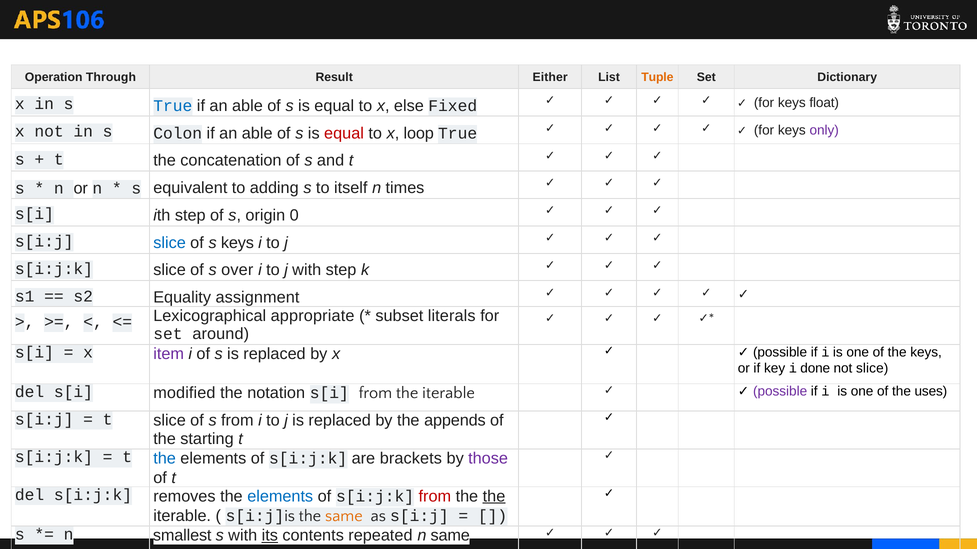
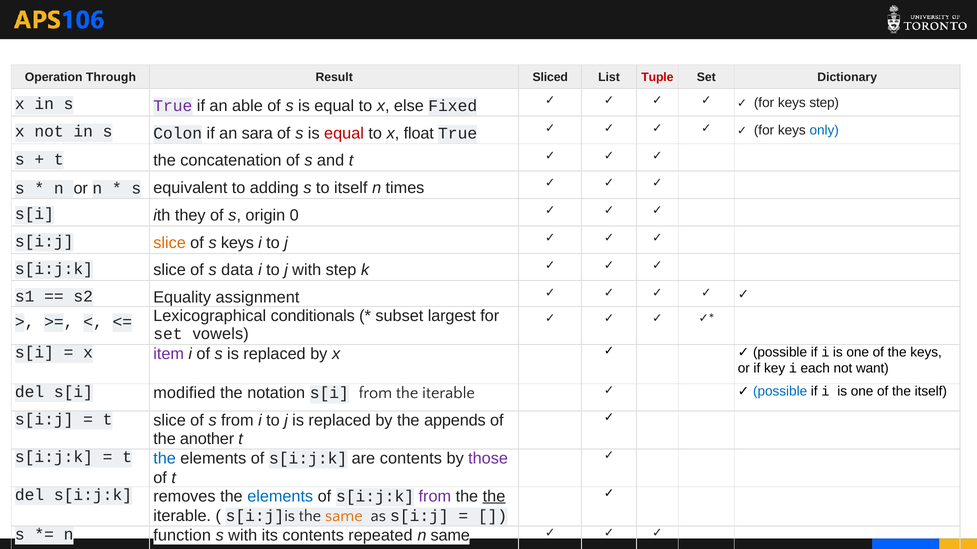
Either: Either -> Sliced (550, 77)
Tuple colour: orange -> red (657, 77)
True colour: blue -> purple (173, 106)
keys float: float -> step (824, 103)
able: able -> sara (257, 134)
loop: loop -> float (419, 134)
only colour: purple -> blue (824, 131)
ith step: step -> they (190, 216)
slice colour: blue -> orange (170, 243)
over: over -> data (237, 270)
appropriate: appropriate -> conditionals (313, 316)
literals: literals -> largest (452, 316)
around: around -> vowels (221, 334)
done: done -> each (815, 369)
not slice: slice -> want (872, 369)
possible colour: purple -> blue (780, 392)
the uses: uses -> itself (931, 392)
starting: starting -> another (207, 439)
are brackets: brackets -> contents (411, 459)
from colour: red -> purple (435, 497)
smallest: smallest -> function (182, 536)
its underline: present -> none (270, 536)
